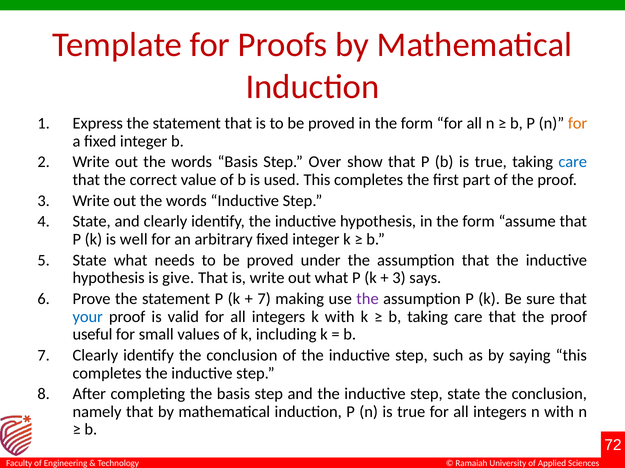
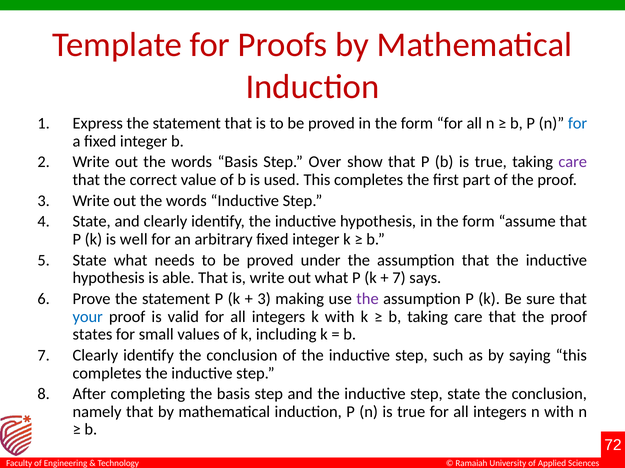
for colour: orange -> blue (578, 123)
care colour: blue -> purple (573, 162)
give: give -> able (178, 278)
3: 3 -> 7 (399, 278)
7: 7 -> 3 (264, 299)
useful: useful -> states (92, 335)
